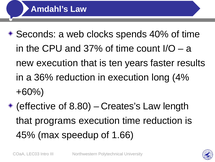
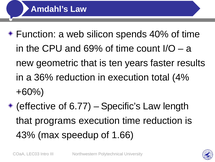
Seconds: Seconds -> Function (36, 34)
clocks: clocks -> silicon (100, 34)
37%: 37% -> 69% (93, 48)
new execution: execution -> geometric (57, 63)
long: long -> total (161, 77)
8.80: 8.80 -> 6.77 (80, 106)
Creates’s: Creates’s -> Specific’s (121, 106)
45%: 45% -> 43% (26, 134)
